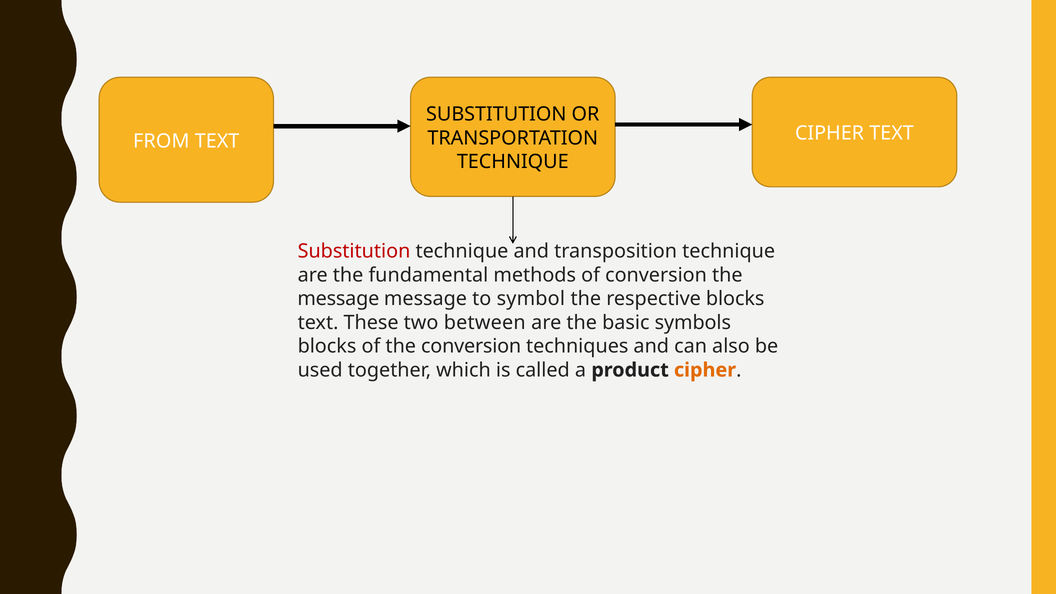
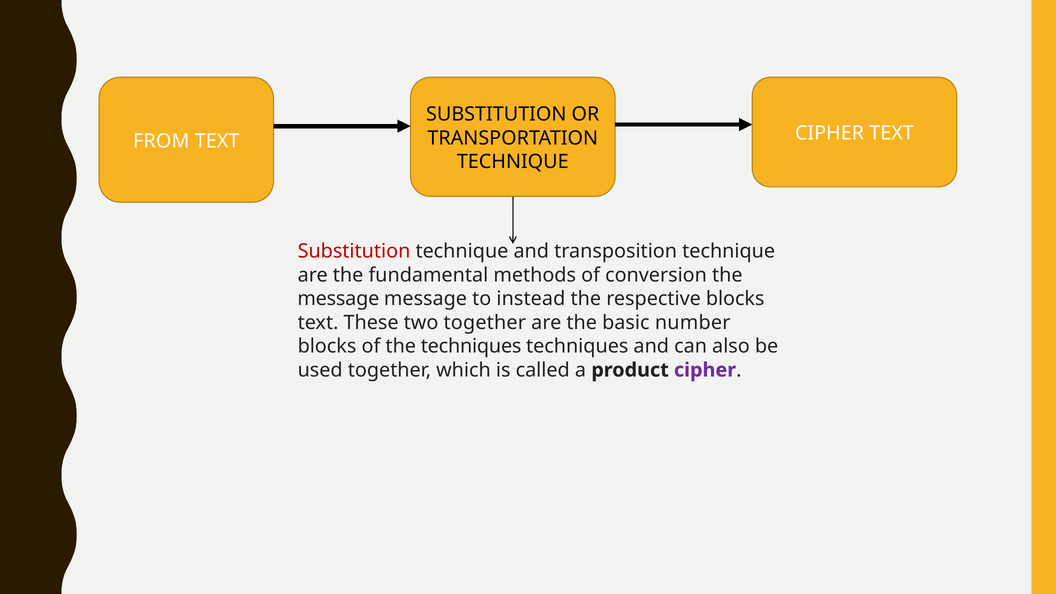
symbol: symbol -> instead (531, 299)
two between: between -> together (485, 323)
symbols: symbols -> number (693, 323)
the conversion: conversion -> techniques (471, 346)
cipher colour: orange -> purple (705, 370)
